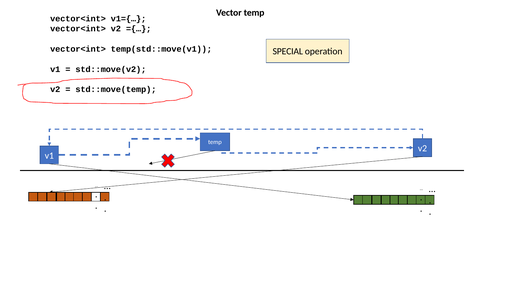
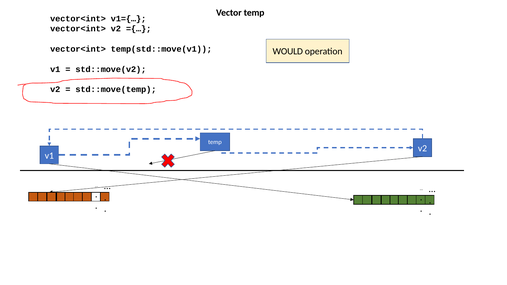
SPECIAL: SPECIAL -> WOULD (288, 52)
